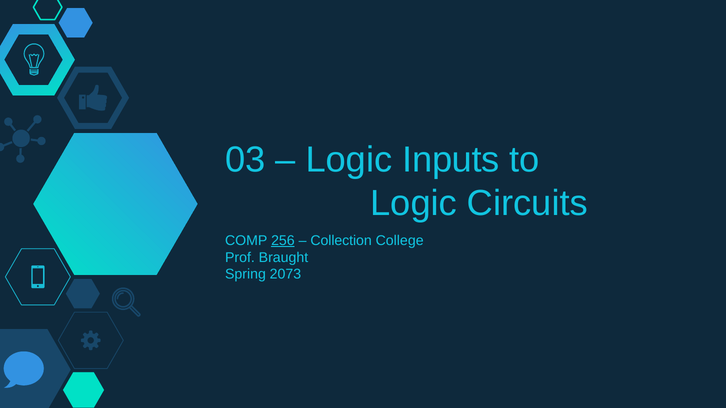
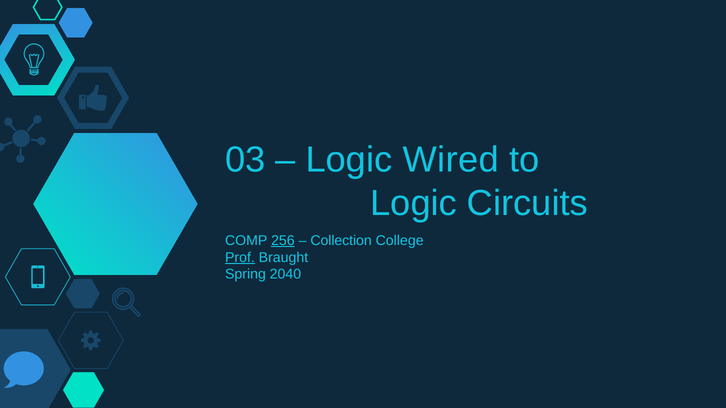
Inputs: Inputs -> Wired (451, 160)
Prof underline: none -> present (240, 258)
2073: 2073 -> 2040 (285, 275)
